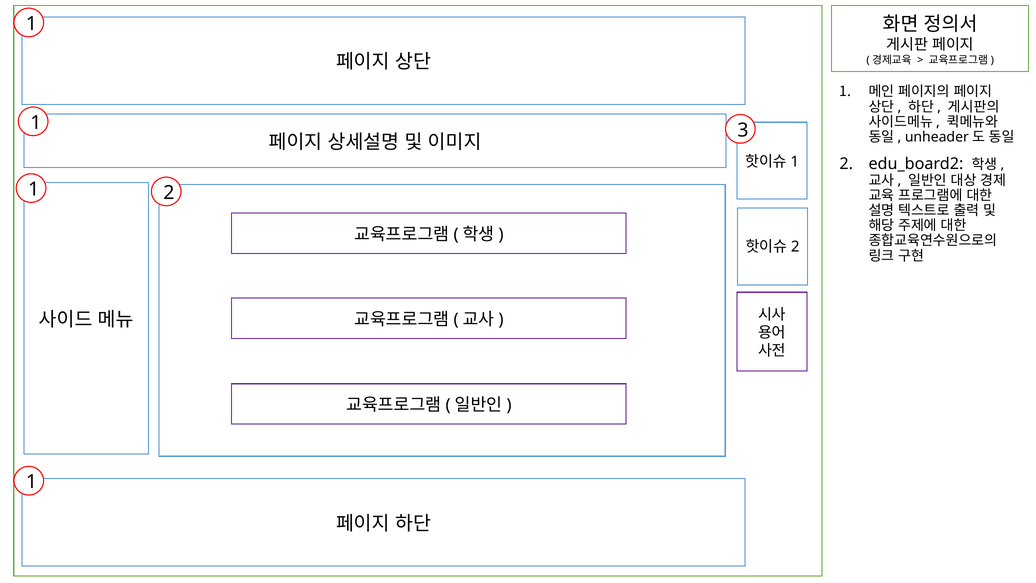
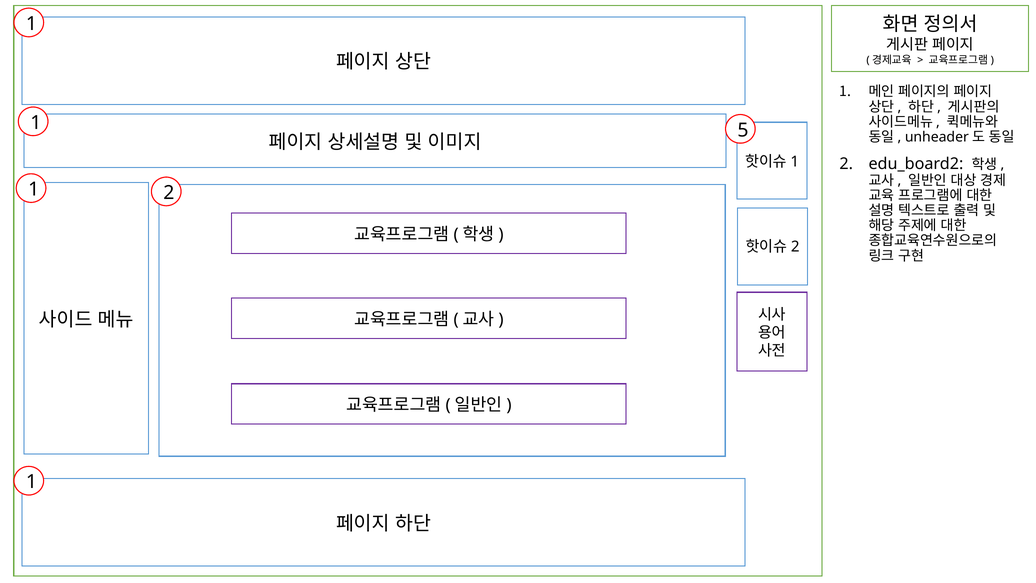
3: 3 -> 5 (743, 130)
